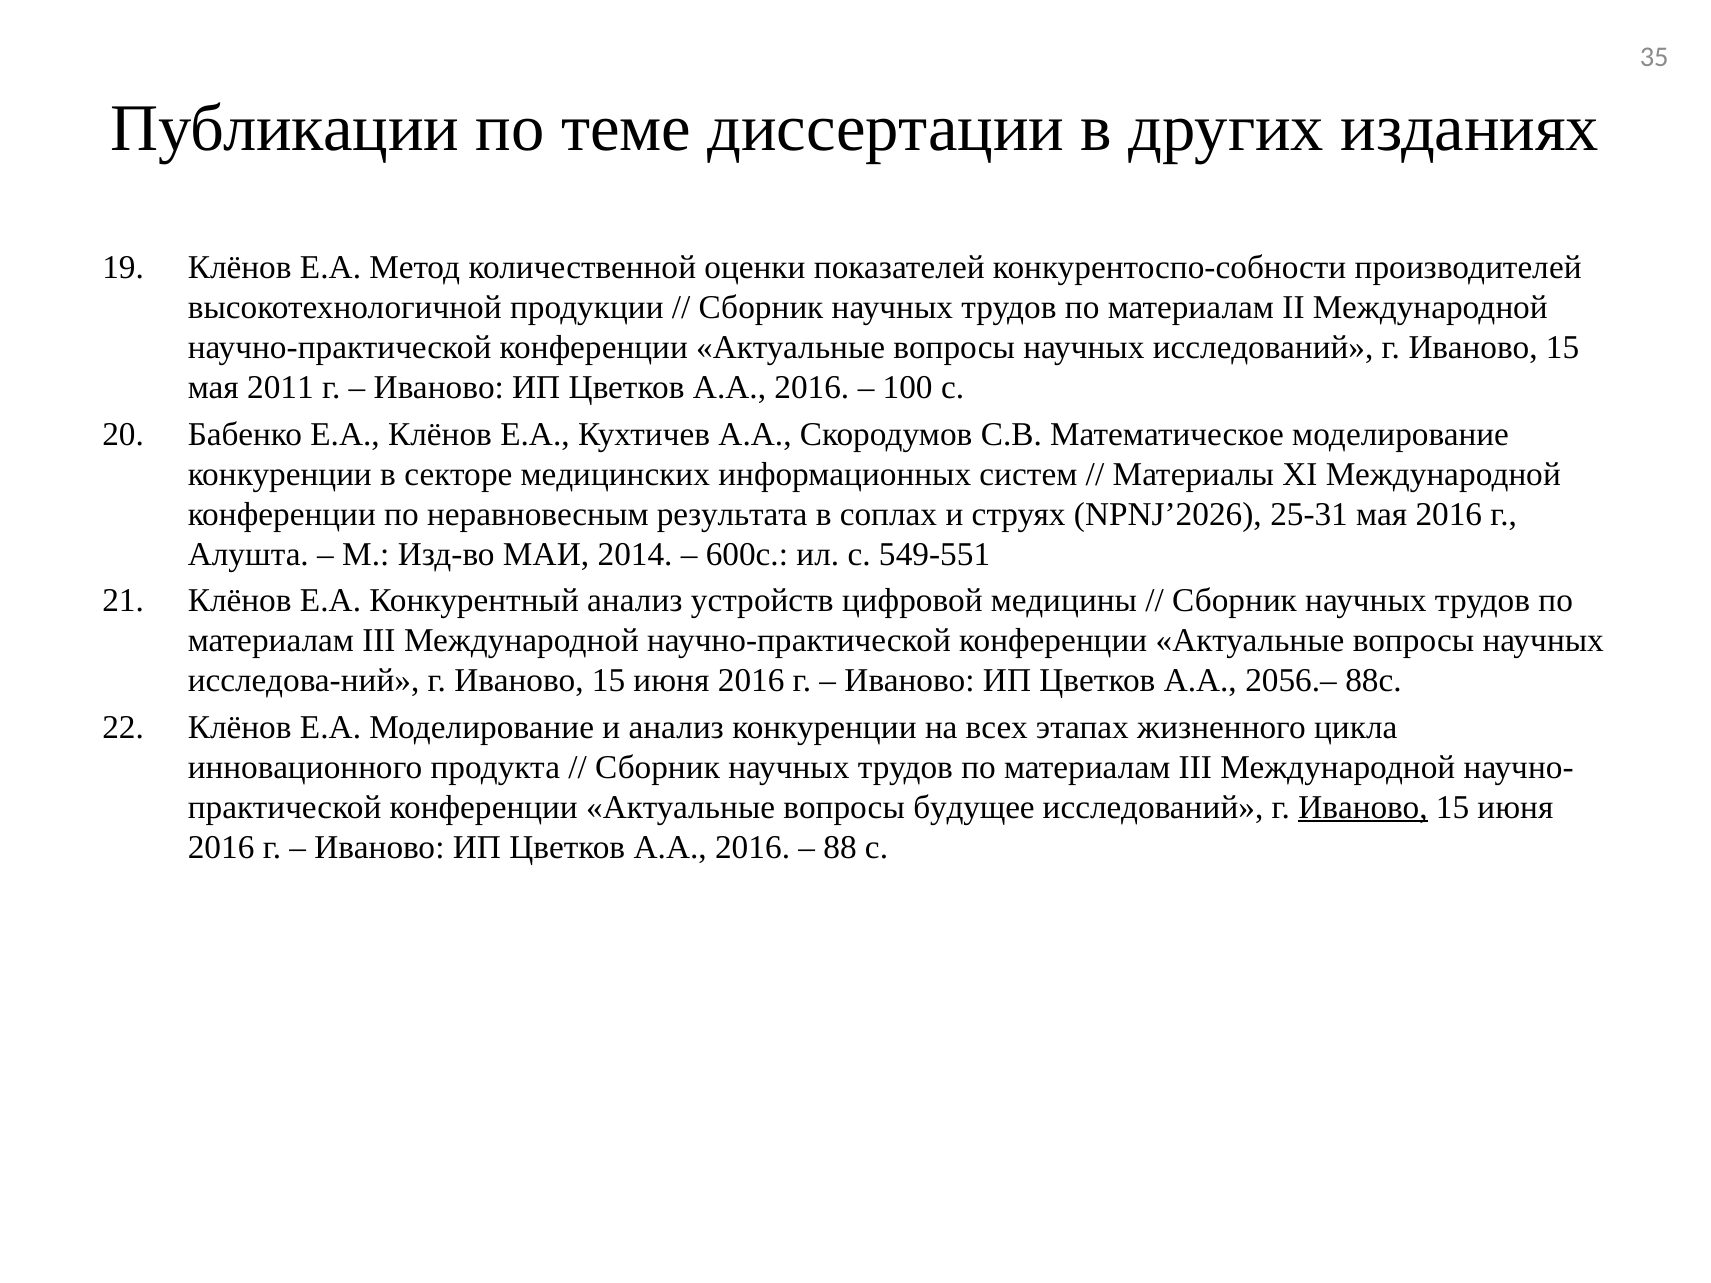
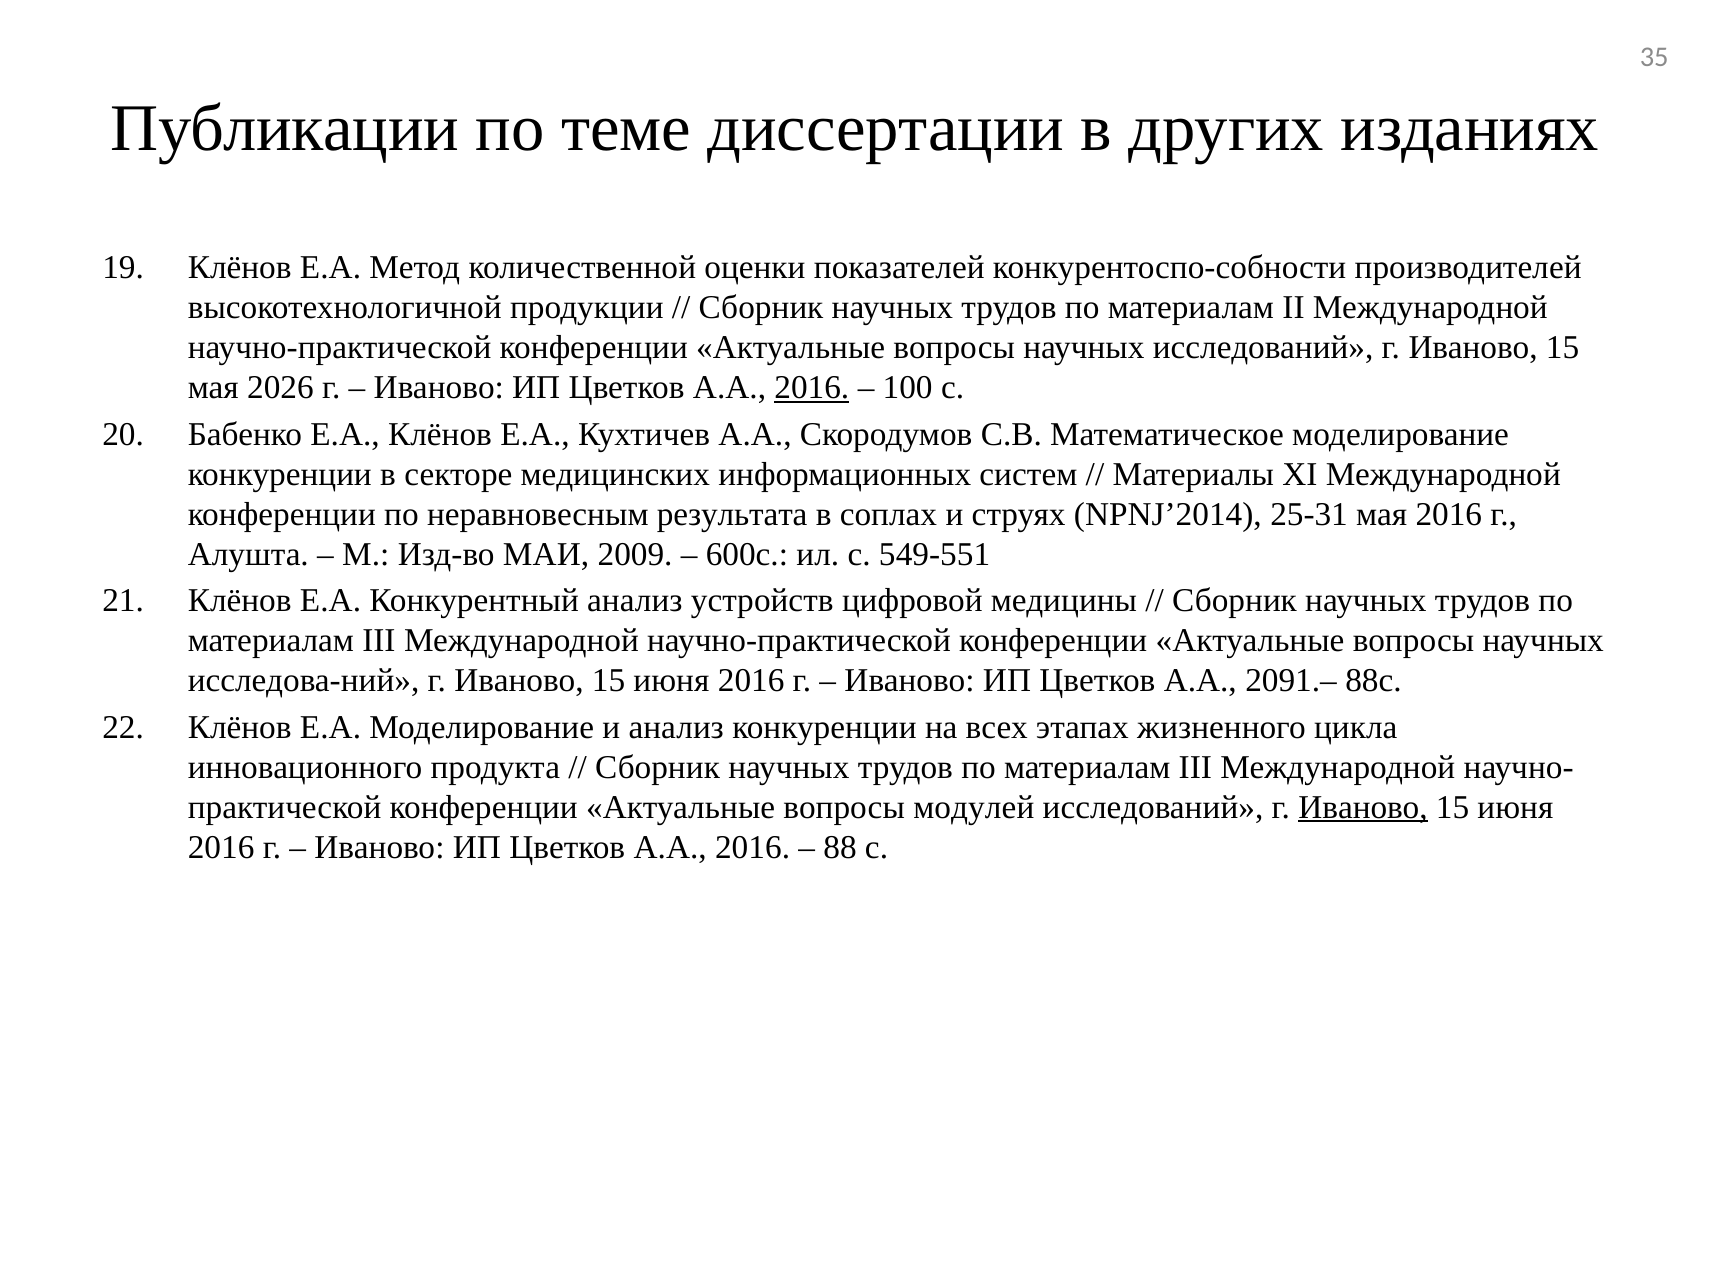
2011: 2011 -> 2026 (280, 388)
2016 underline: none -> present (812, 388)
NPNJ’2026: NPNJ’2026 -> NPNJ’2014 (1168, 514)
2014: 2014 -> 2009 (635, 554)
2056.–: 2056.– -> 2091.– (1291, 681)
будущее: будущее -> модулей (974, 807)
